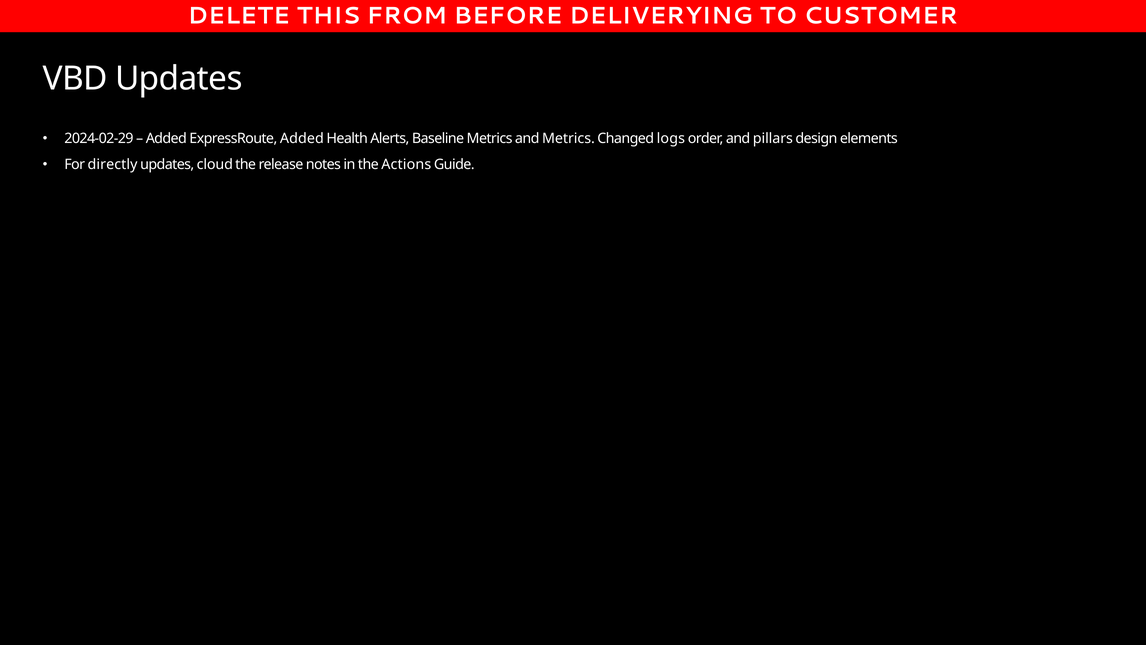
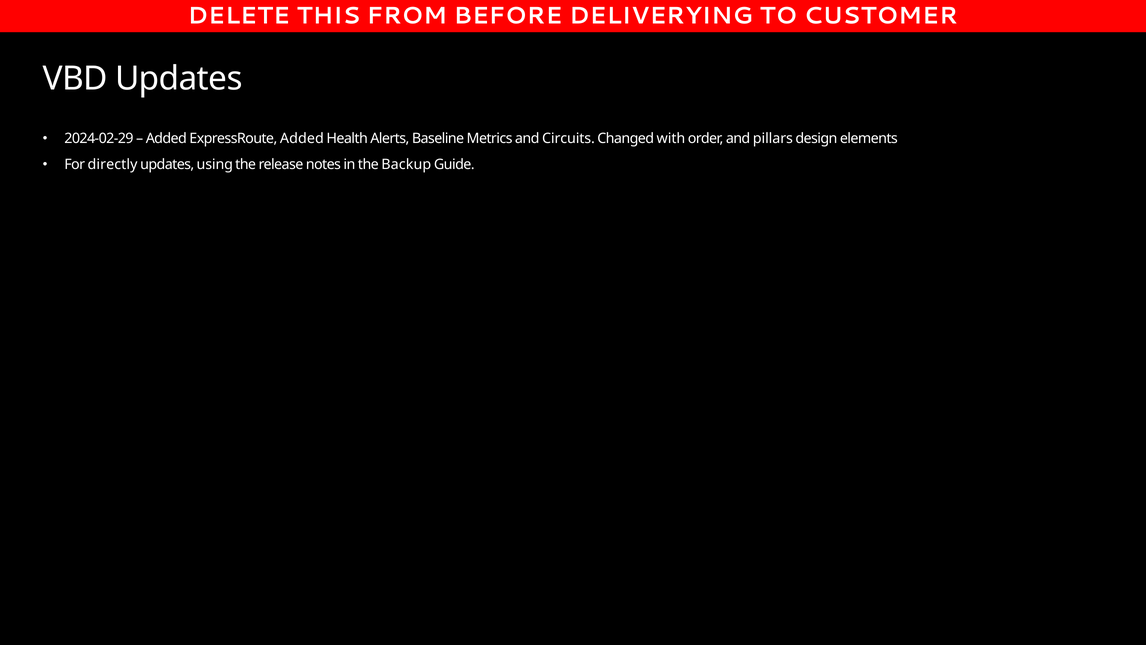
and Metrics: Metrics -> Circuits (568, 139)
logs: logs -> with (671, 139)
cloud: cloud -> using (215, 165)
Actions: Actions -> Backup (406, 165)
